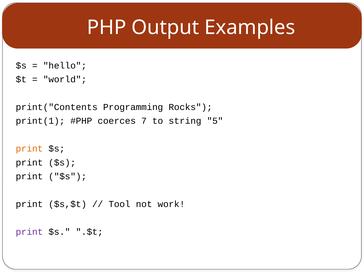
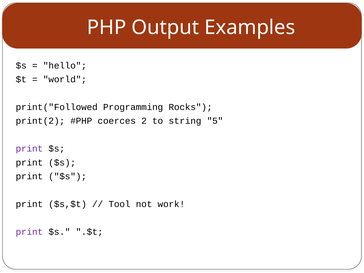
print("Contents: print("Contents -> print("Followed (57, 107)
print(1: print(1 -> print(2 (40, 121)
7: 7 -> 2 (144, 121)
print colour: orange -> purple (29, 149)
